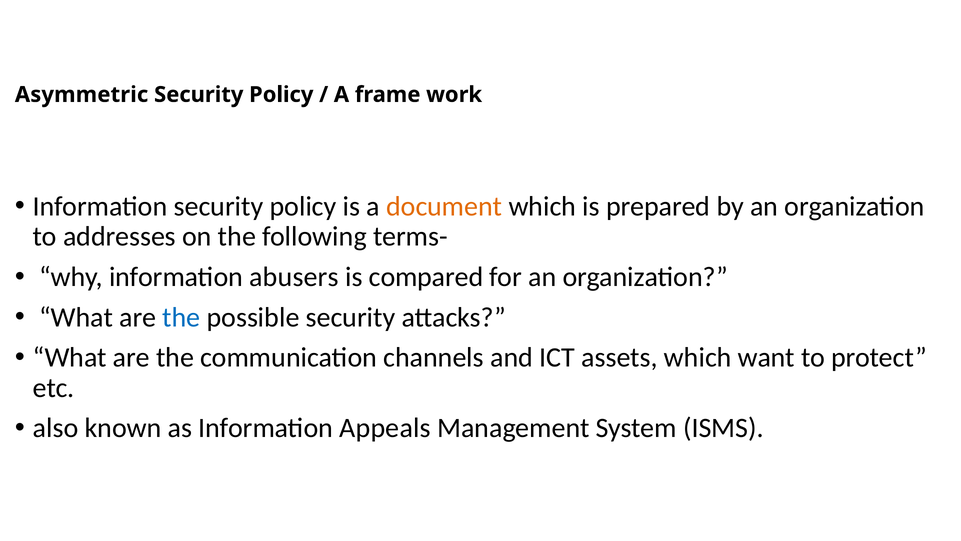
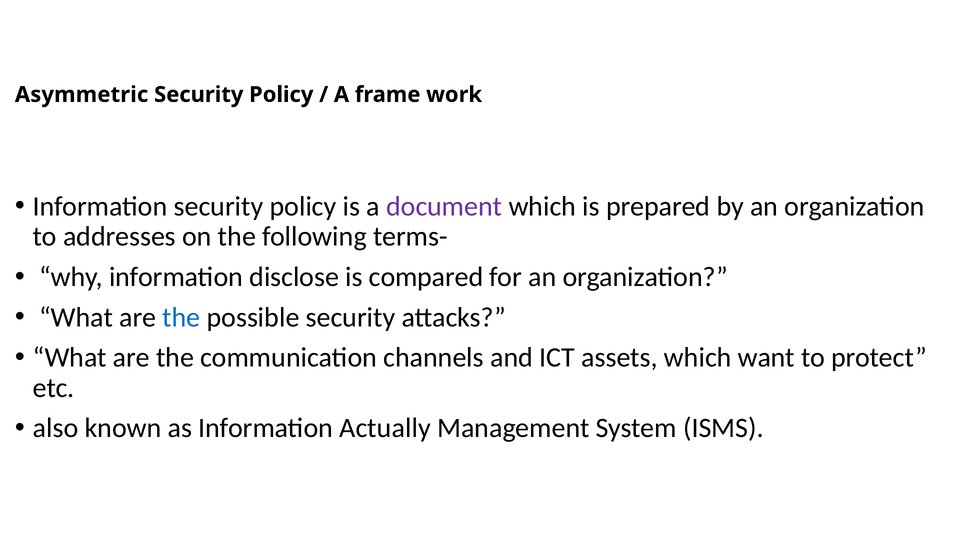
document colour: orange -> purple (444, 206)
abusers: abusers -> disclose (294, 277)
Appeals: Appeals -> Actually (385, 428)
